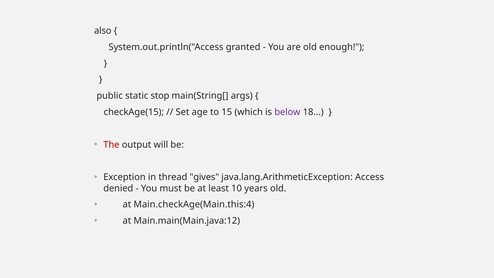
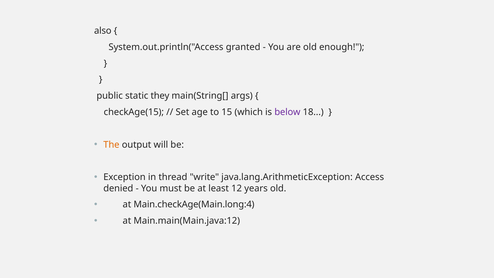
stop: stop -> they (160, 96)
The colour: red -> orange (111, 145)
gives: gives -> write (204, 177)
10: 10 -> 12 (237, 188)
Main.checkAge(Main.this:4: Main.checkAge(Main.this:4 -> Main.checkAge(Main.long:4 (194, 204)
